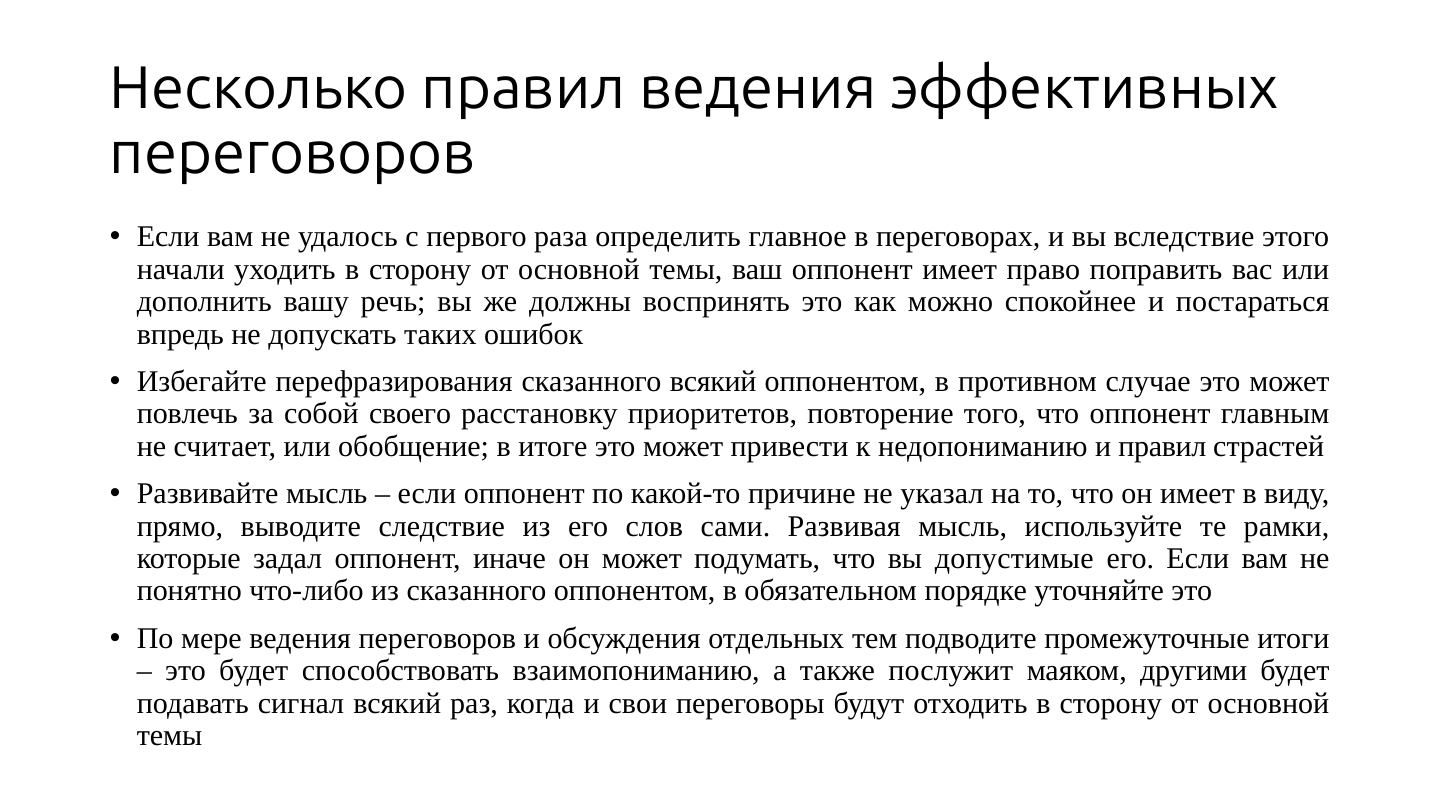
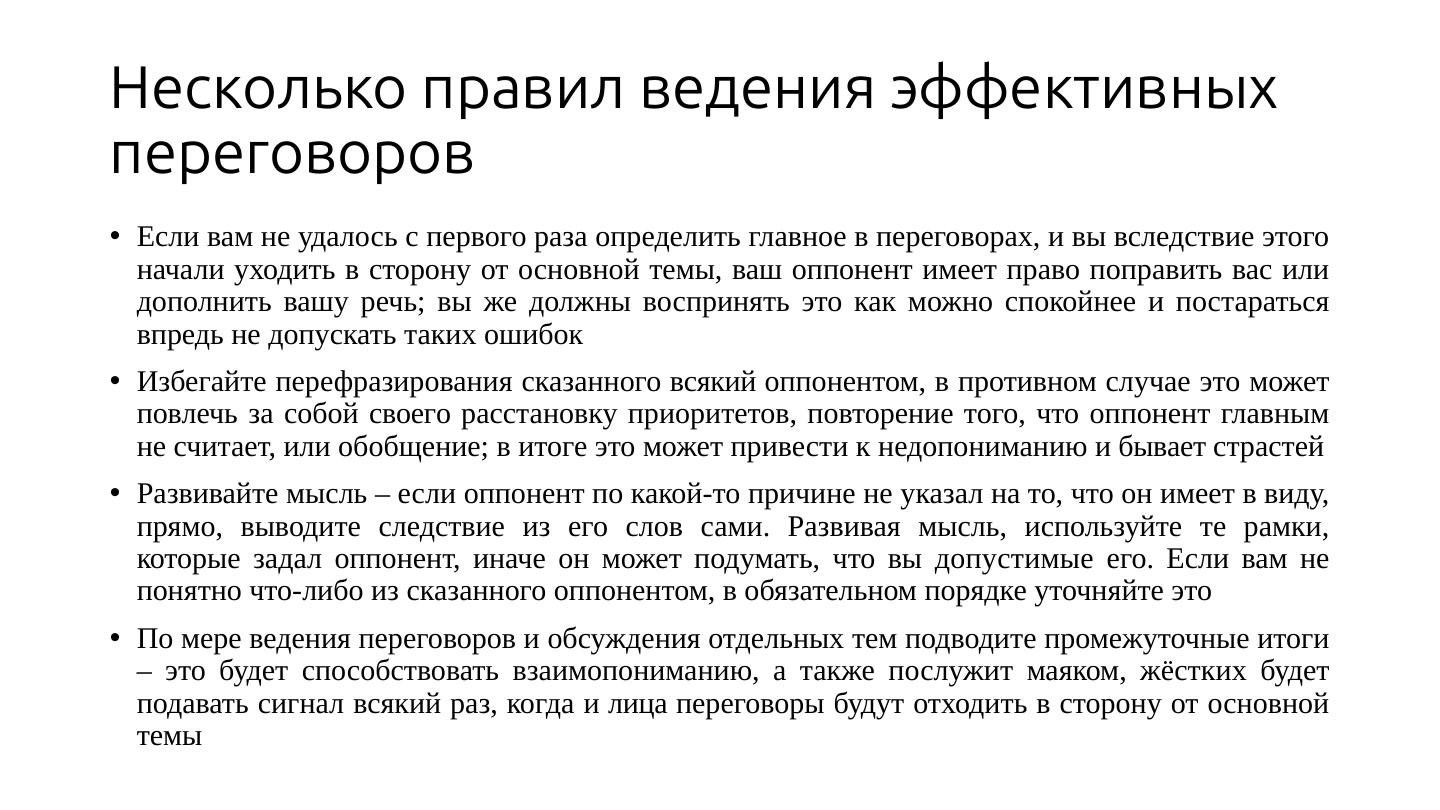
и правил: правил -> бывает (1162, 446)
другими: другими -> жёстких (1193, 671)
свои: свои -> лица (638, 703)
